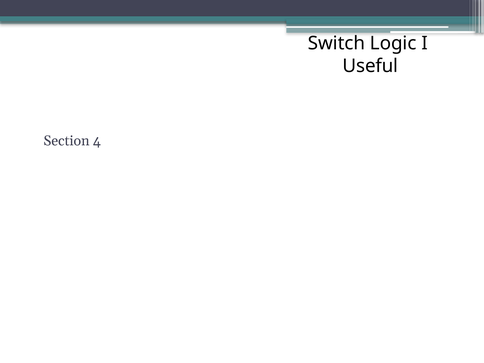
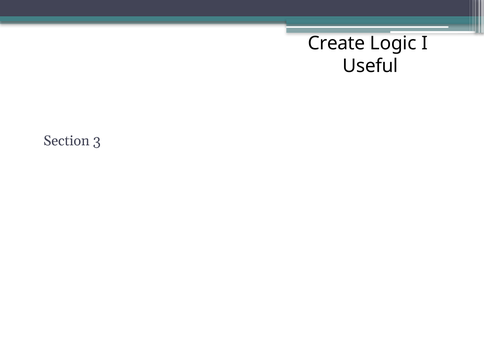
Switch: Switch -> Create (337, 43)
4: 4 -> 3 (97, 141)
